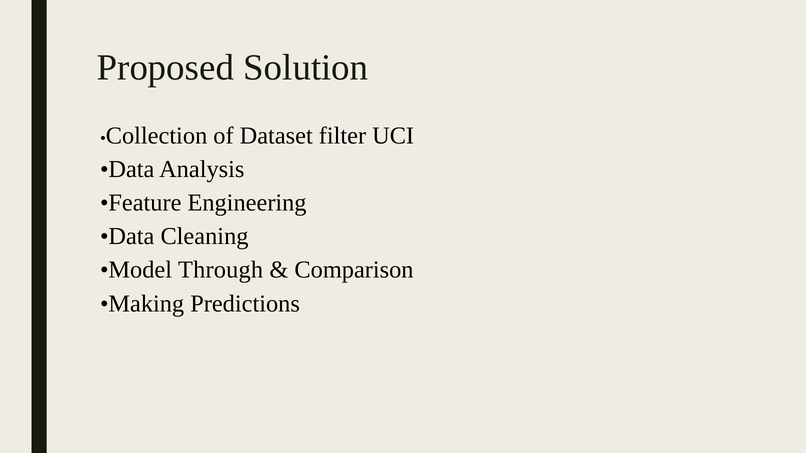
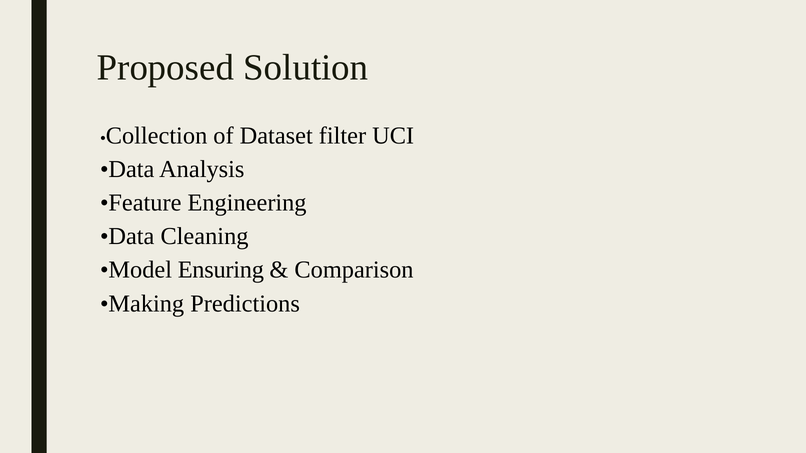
Through: Through -> Ensuring (221, 270)
